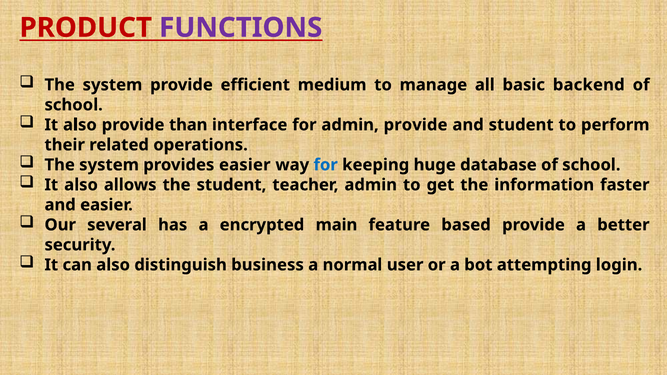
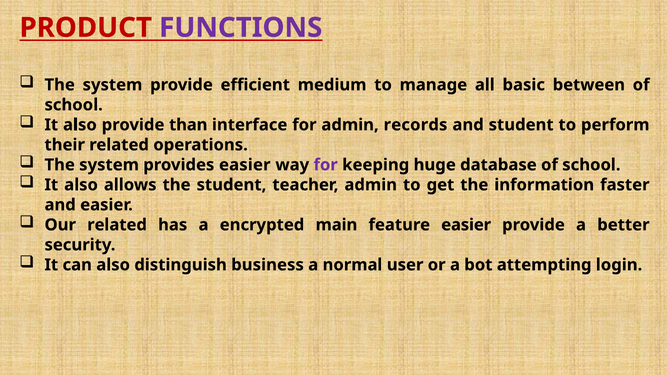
backend: backend -> between (589, 85)
admin provide: provide -> records (415, 125)
for colour: blue -> purple (326, 165)
Our several: several -> related (117, 225)
feature based: based -> easier (466, 225)
